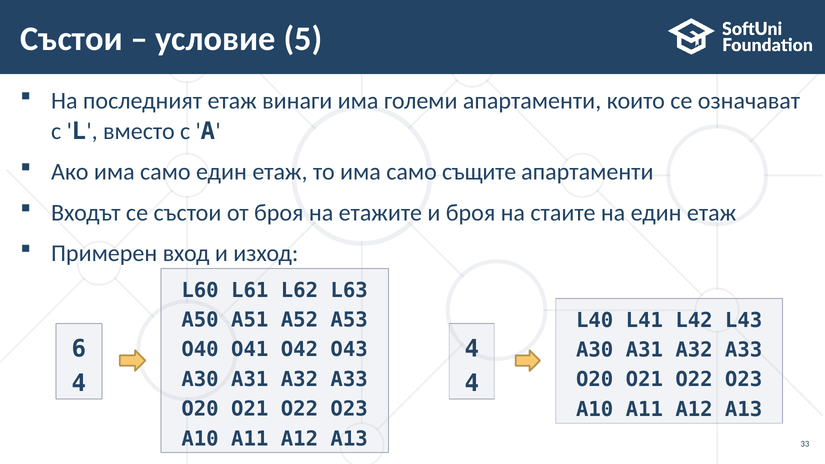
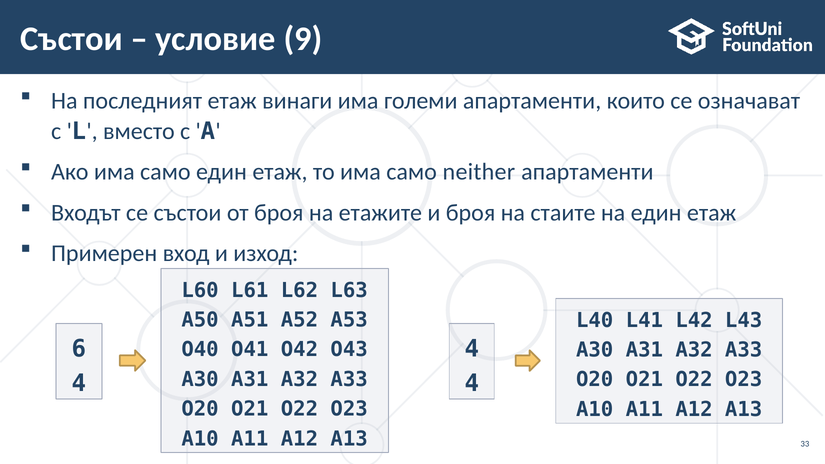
5: 5 -> 9 (303, 39)
същите: същите -> neither (479, 172)
